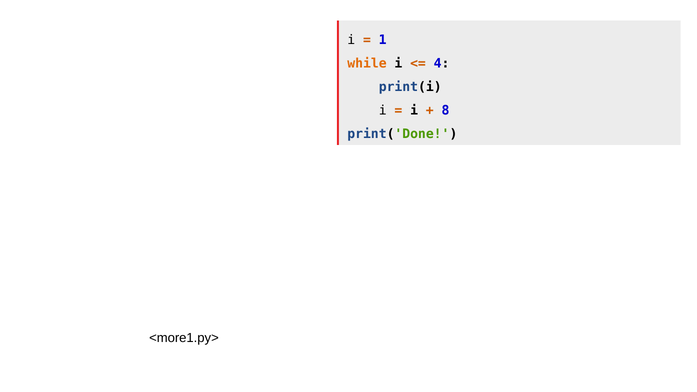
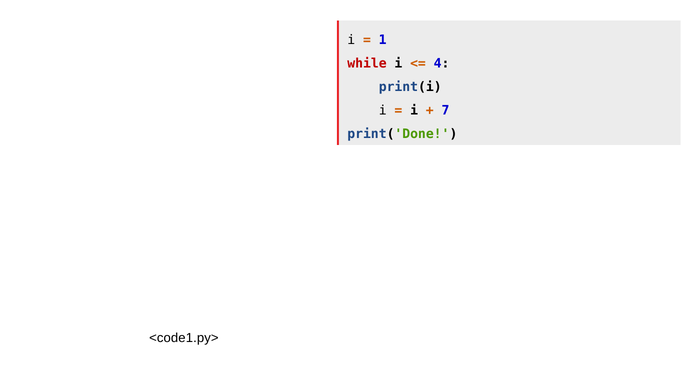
while colour: orange -> red (367, 63)
8: 8 -> 7 (445, 110)
<more1.py>: <more1.py> -> <code1.py> (184, 338)
